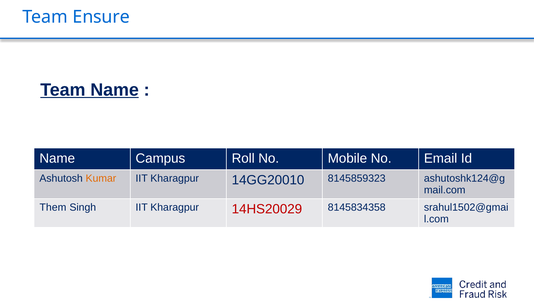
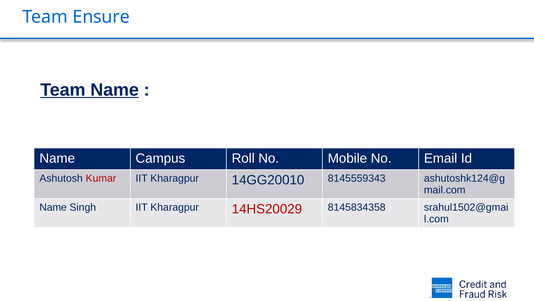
Kumar colour: orange -> red (101, 178)
8145859323: 8145859323 -> 8145559343 (357, 178)
Them: Them -> Name (53, 207)
